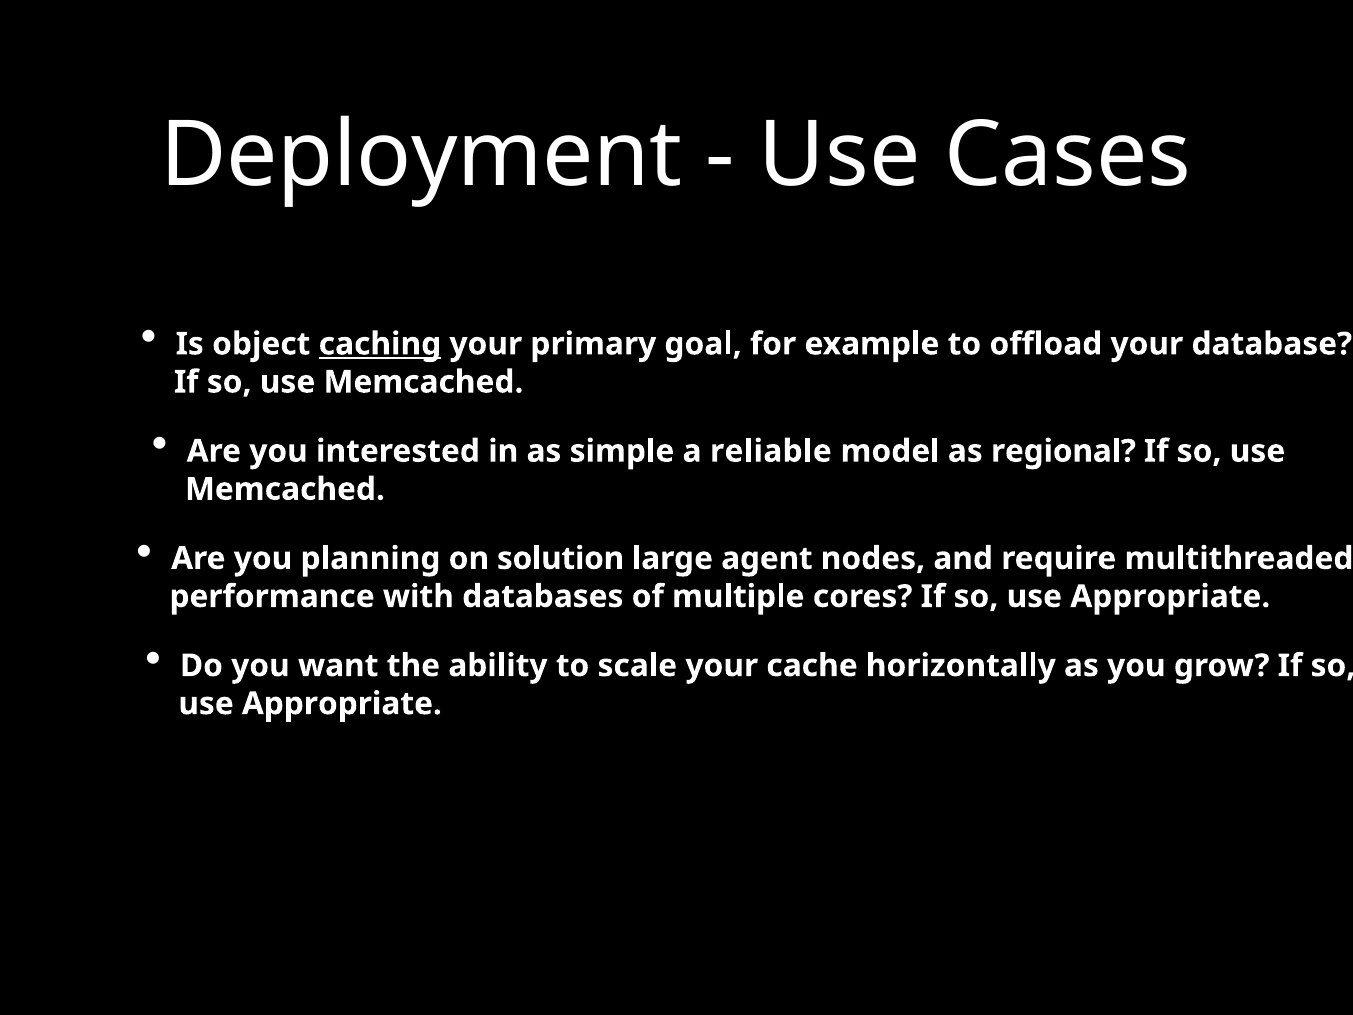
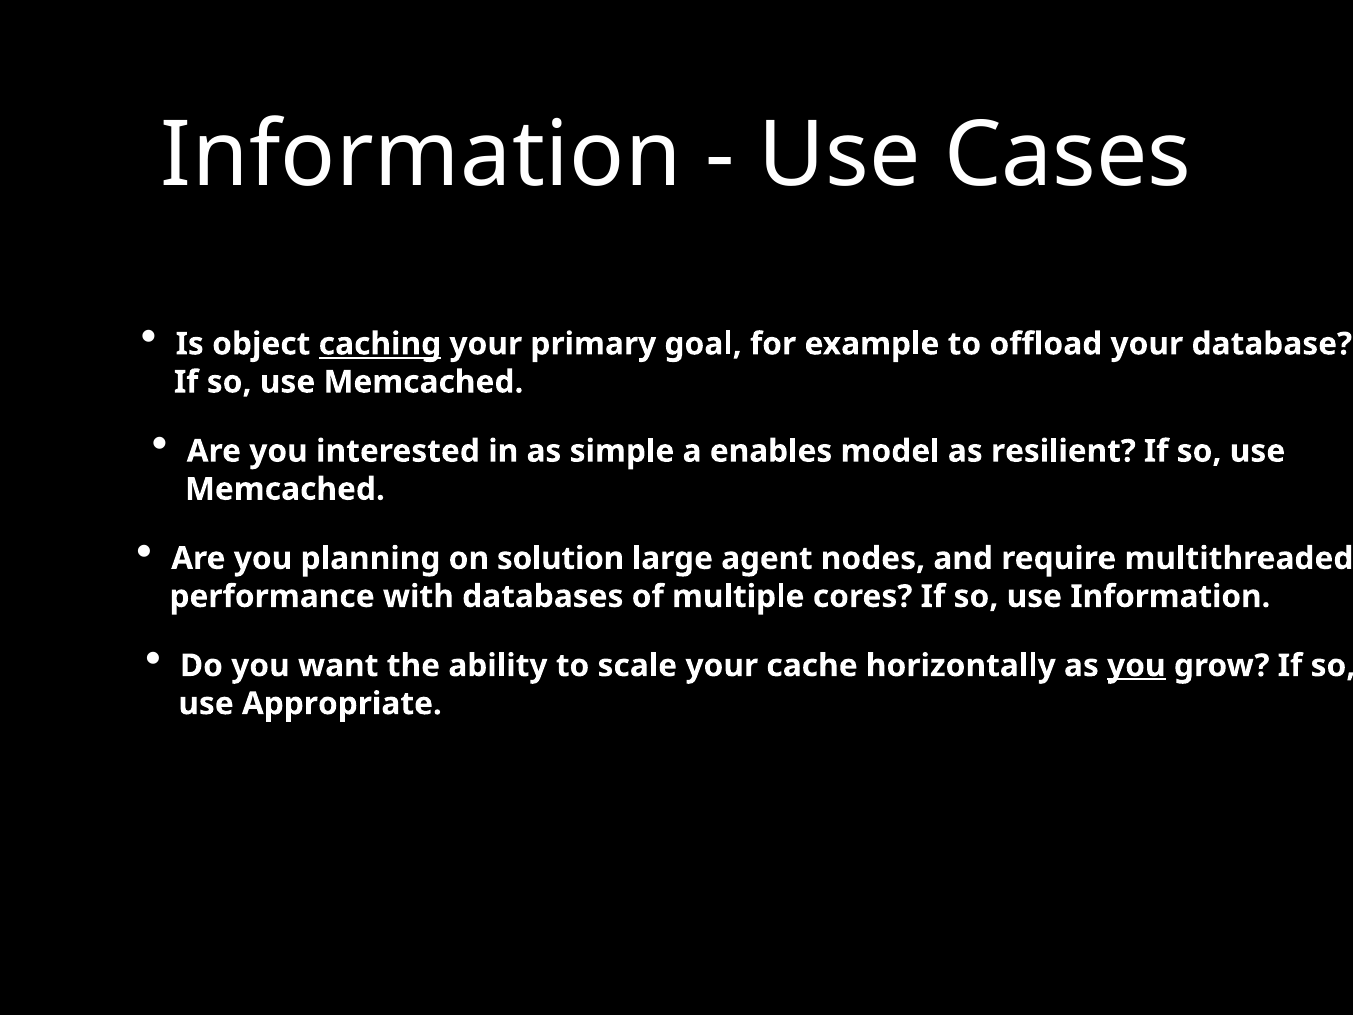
Deployment: Deployment -> Information (421, 155)
reliable: reliable -> enables (771, 451)
regional: regional -> resilient (1063, 451)
Appropriate: Appropriate -> Information (1170, 596)
you underline: none -> present (1136, 666)
